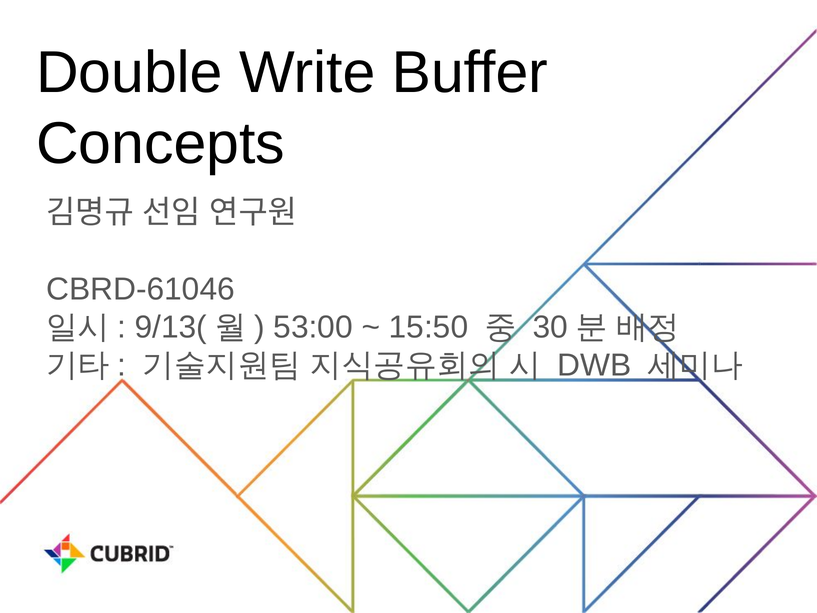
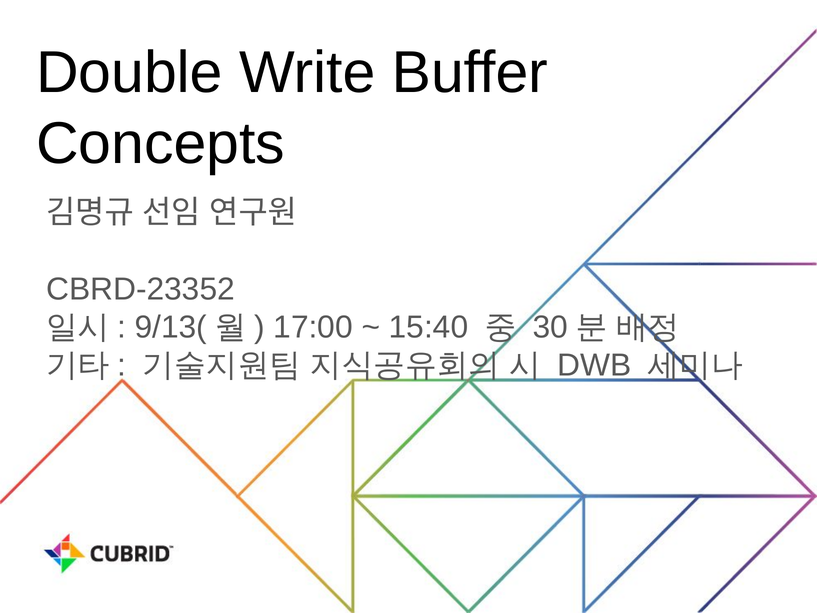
CBRD-61046: CBRD-61046 -> CBRD-23352 (141, 289)
53:00: 53:00 -> 17:00 (313, 327)
15:50: 15:50 -> 15:40 (429, 327)
